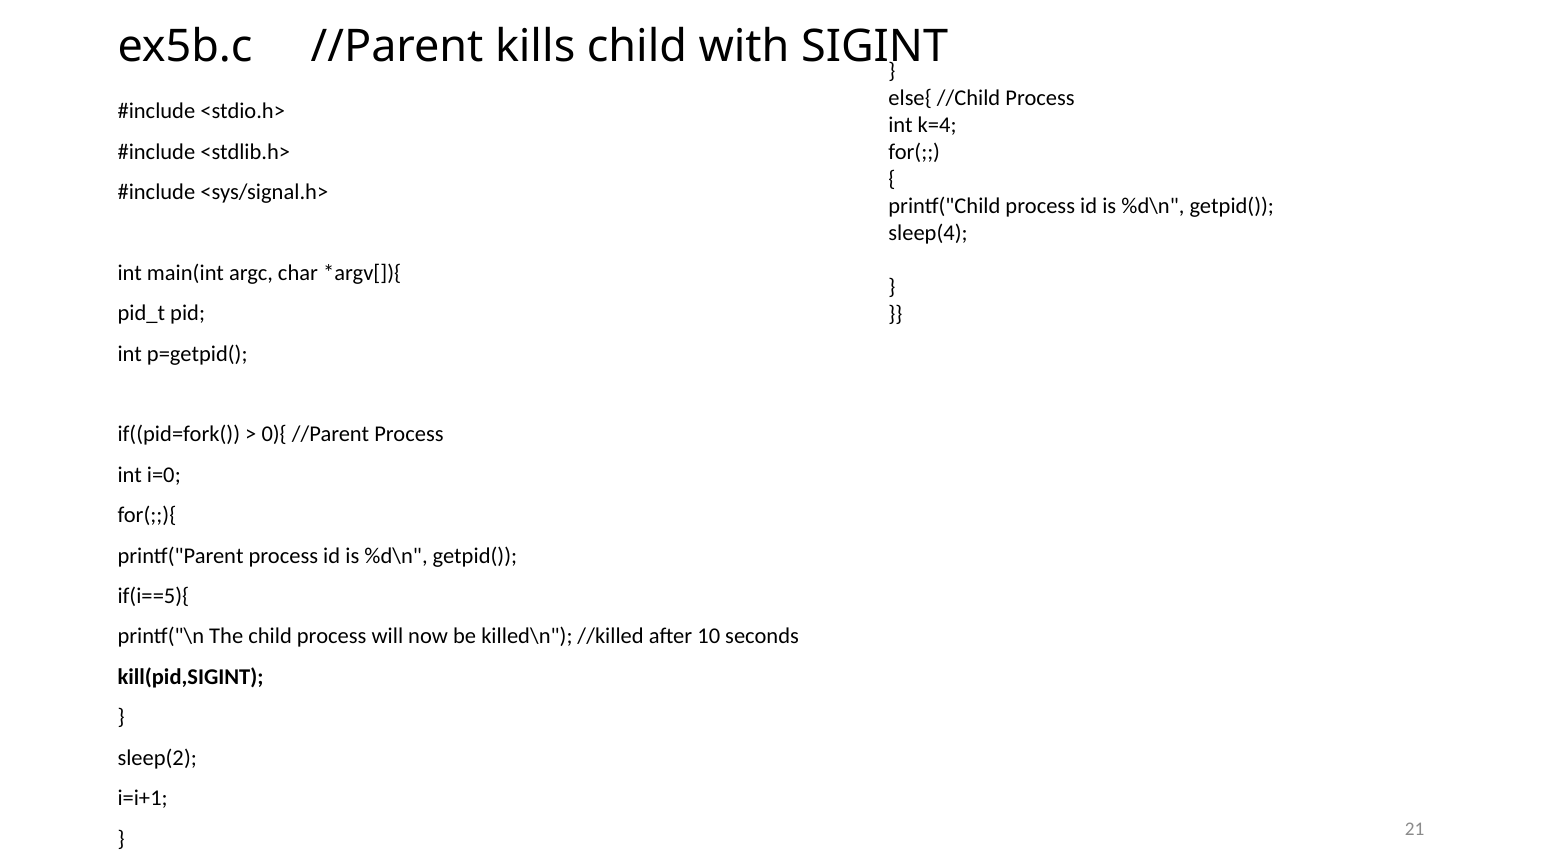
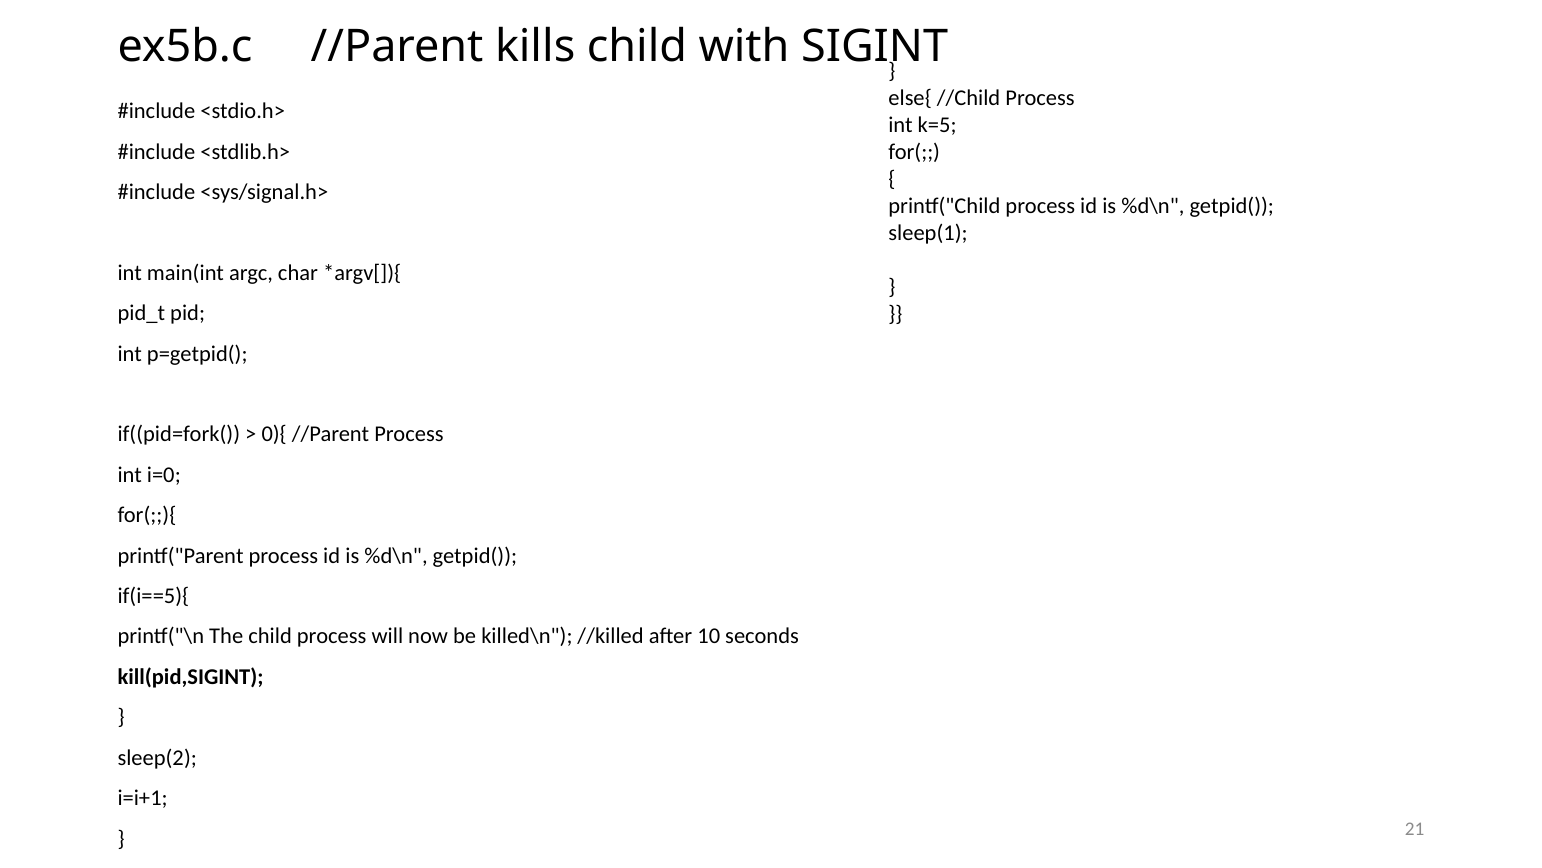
k=4: k=4 -> k=5 (937, 125)
sleep(4: sleep(4 -> sleep(1 (928, 233)
